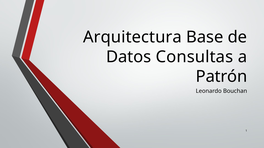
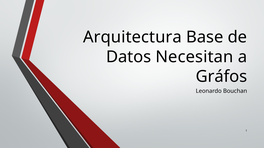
Consultas: Consultas -> Necesitan (194, 57)
Patrón: Patrón -> Gráfos (221, 77)
